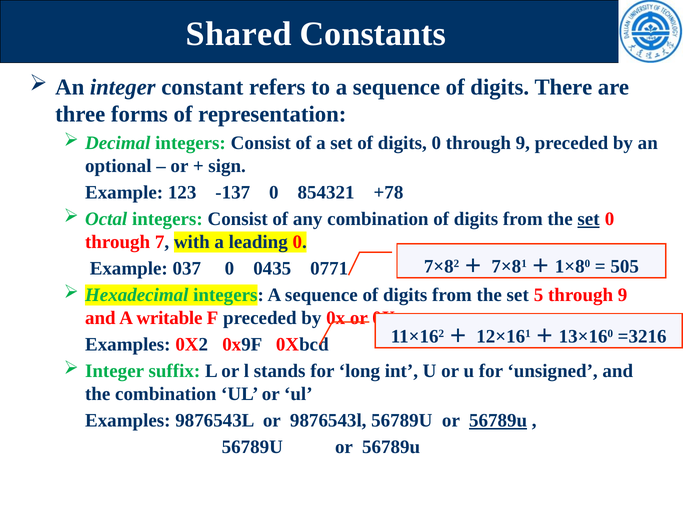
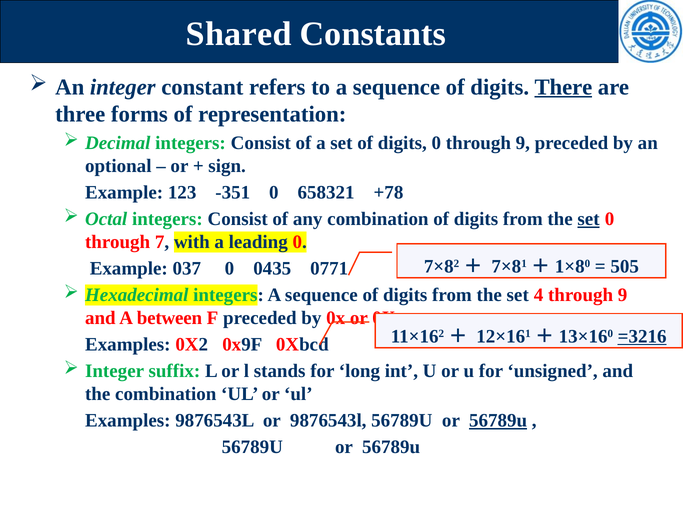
There underline: none -> present (563, 87)
-137: -137 -> -351 (233, 192)
854321: 854321 -> 658321 (326, 192)
5: 5 -> 4 (539, 295)
writable: writable -> between (169, 317)
=3216 underline: none -> present (642, 336)
